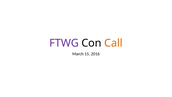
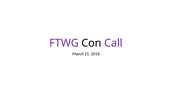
Call colour: orange -> purple (113, 43)
